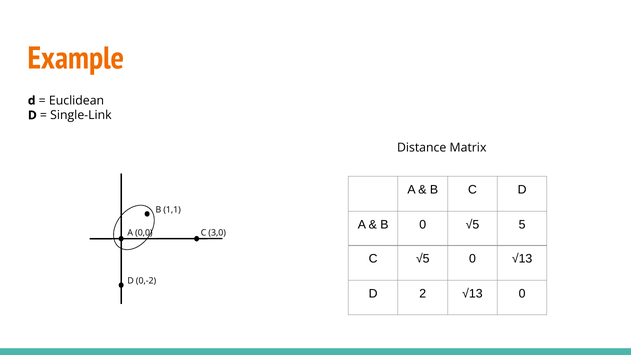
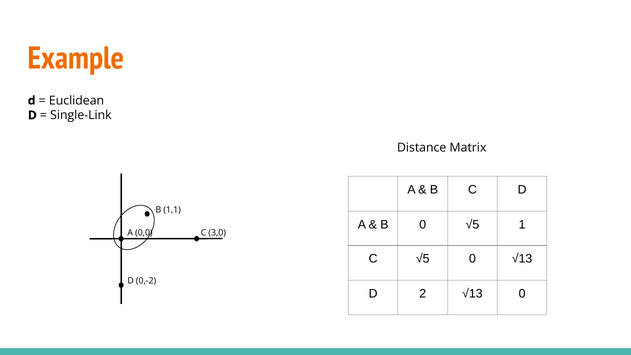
5: 5 -> 1 (522, 225)
